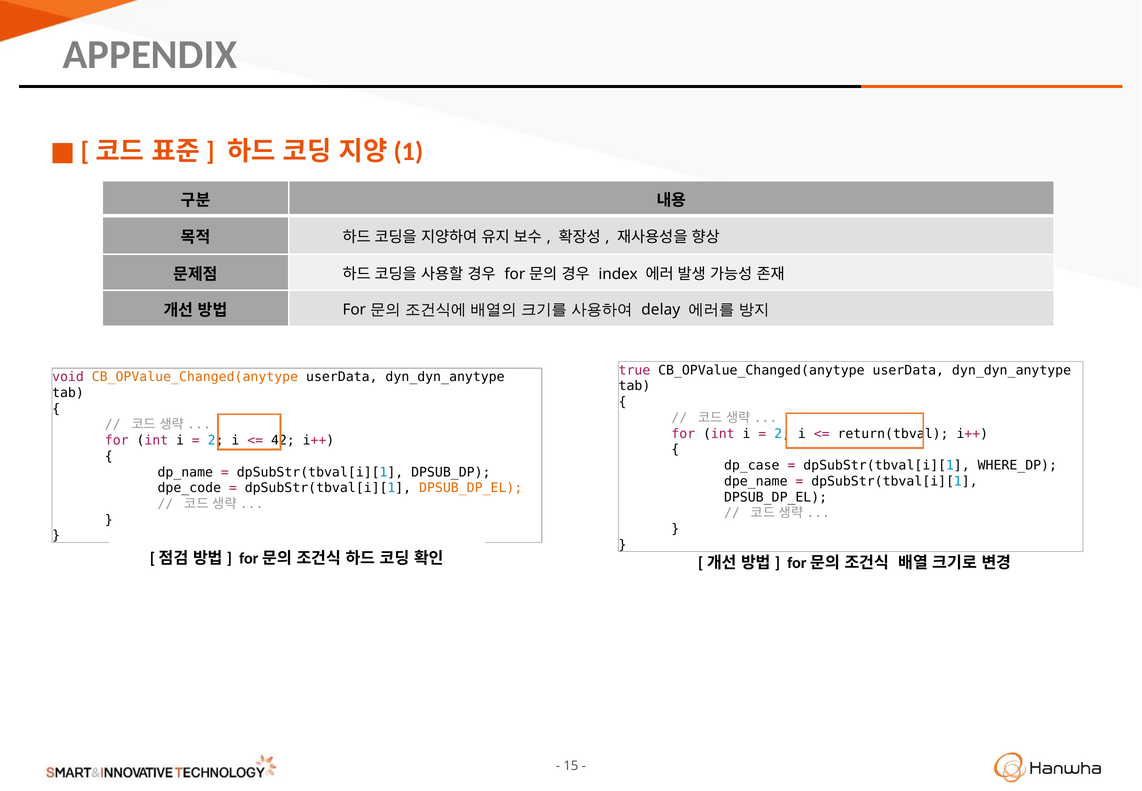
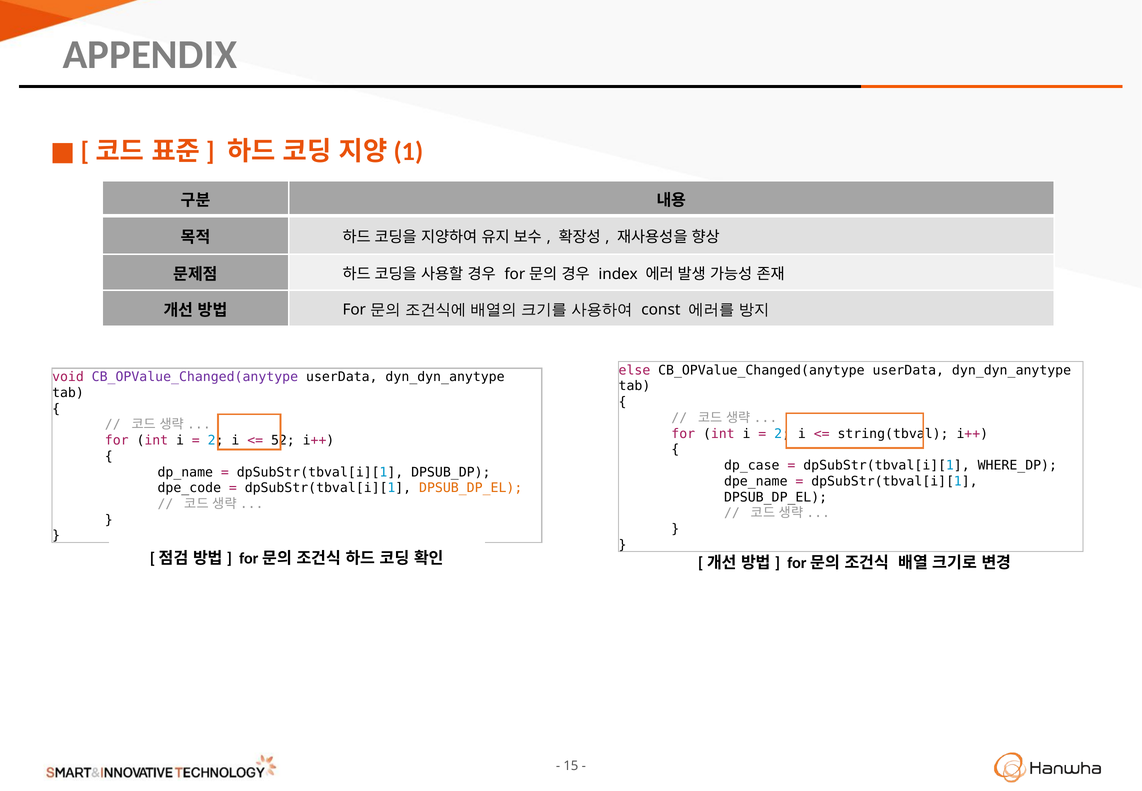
delay: delay -> const (661, 309)
true: true -> else (634, 370)
CB_OPValue_Changed(anytype colour: orange -> purple (195, 377)
return(tbval: return(tbval -> string(tbval (893, 433)
42: 42 -> 52 (283, 440)
